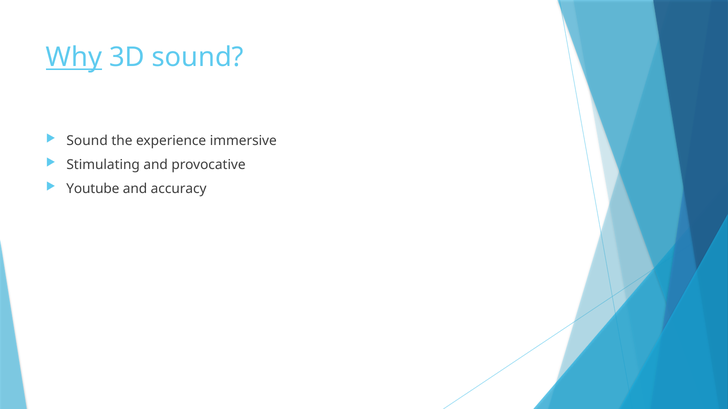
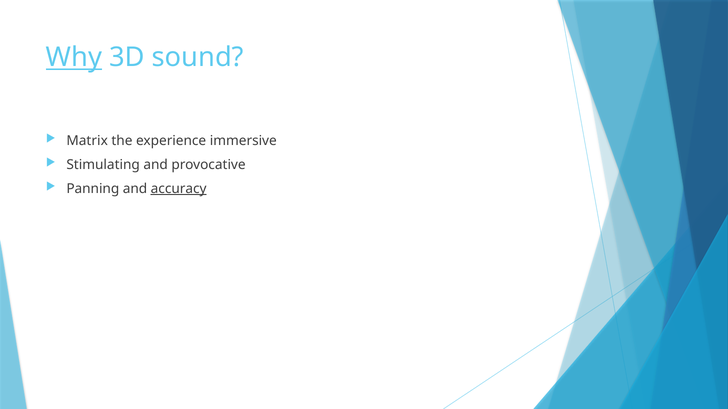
Sound: Sound -> Matrix (87, 141)
Youtube: Youtube -> Panning (93, 189)
accuracy underline: none -> present (179, 189)
